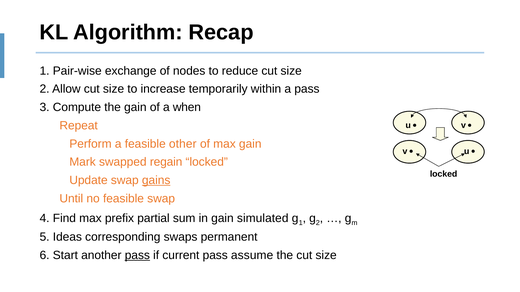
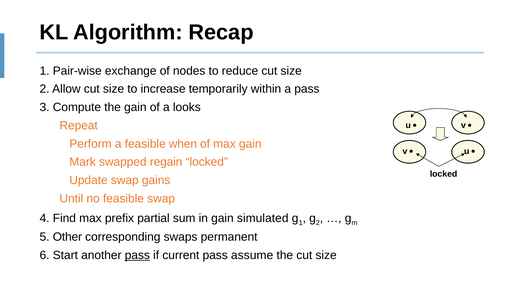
when: when -> looks (187, 107)
other: other -> when (183, 144)
gains underline: present -> none (156, 181)
Ideas: Ideas -> Other (67, 237)
